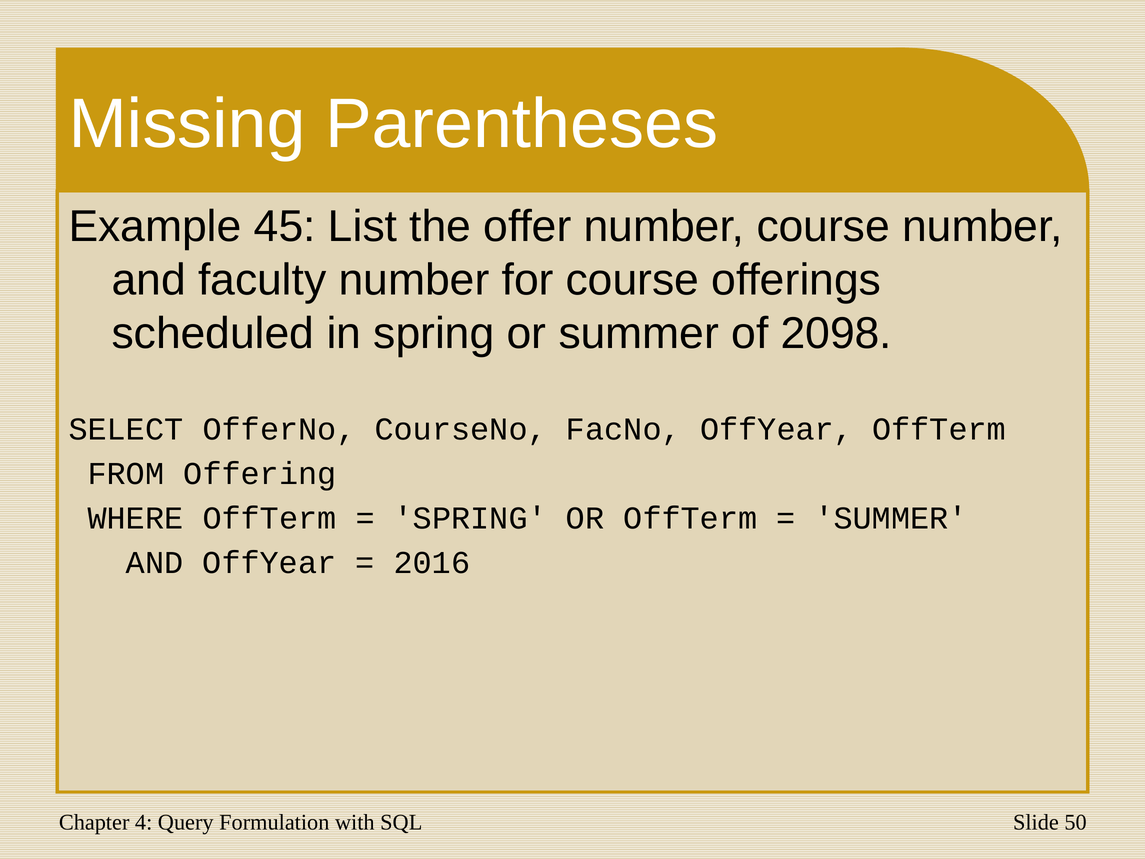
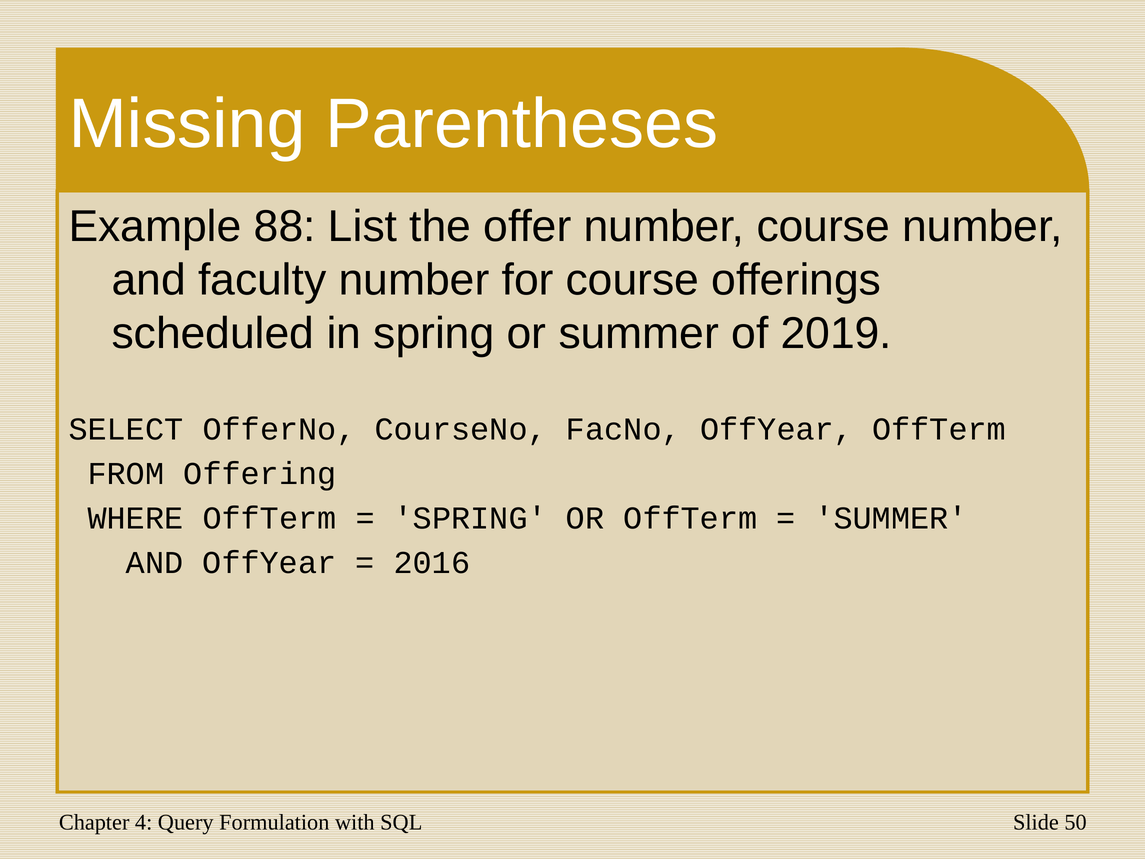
45: 45 -> 88 (285, 226)
2098: 2098 -> 2019 (836, 333)
